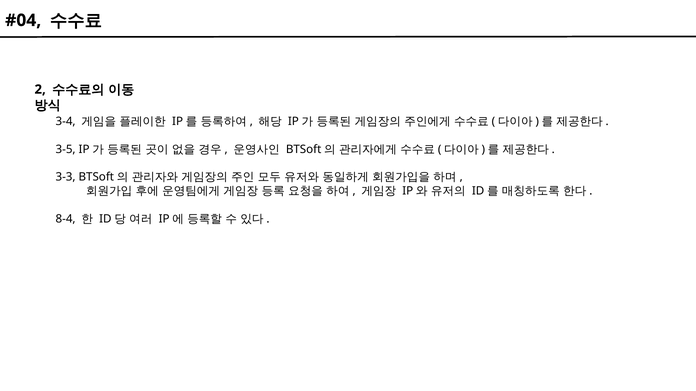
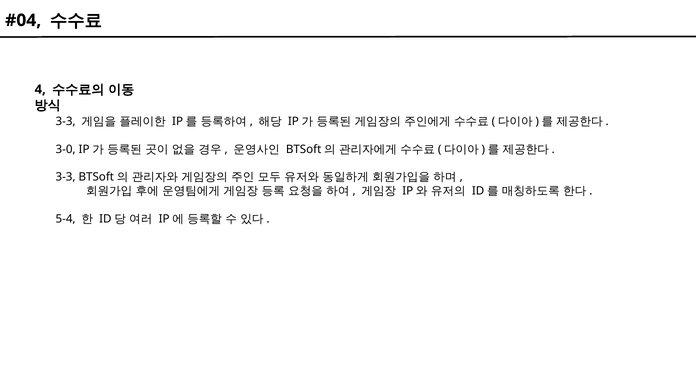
2: 2 -> 4 (40, 90)
3-4: 3-4 -> 3-3 (66, 122)
3-5: 3-5 -> 3-0 (66, 150)
8-4: 8-4 -> 5-4 (66, 219)
